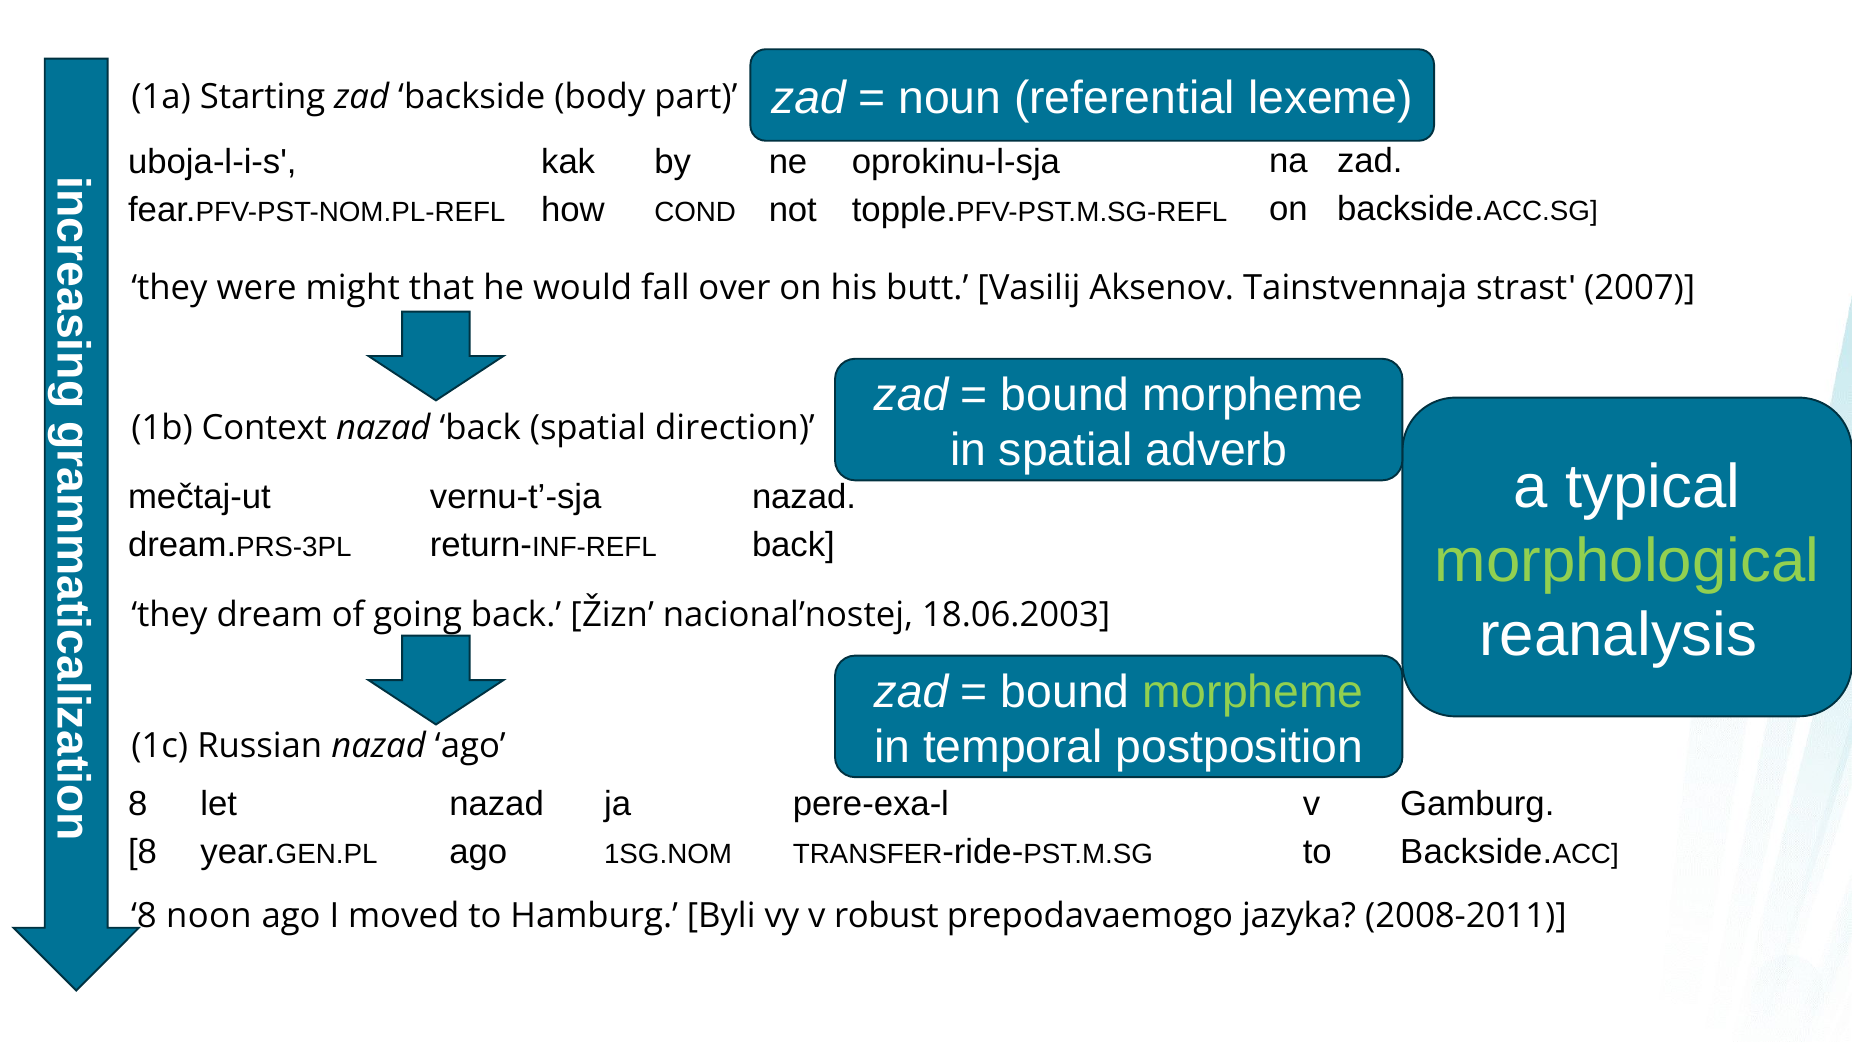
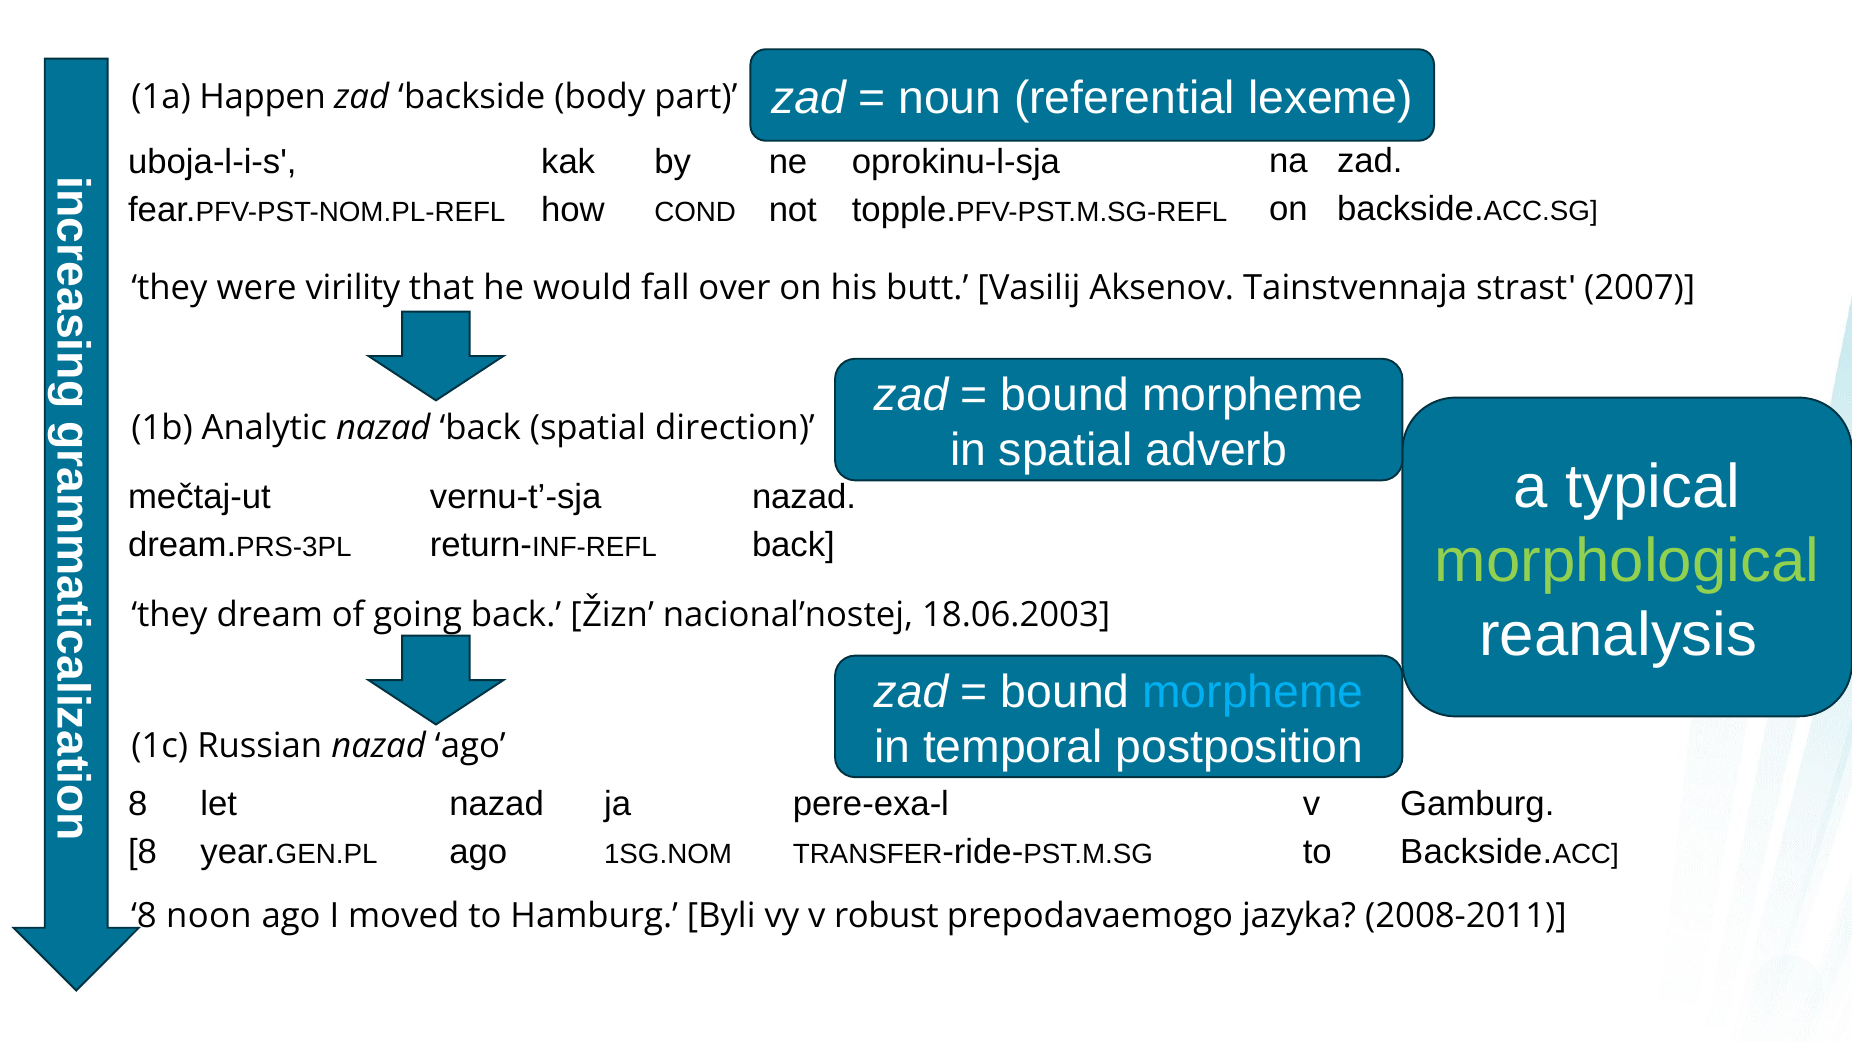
Starting: Starting -> Happen (263, 97)
might: might -> virility (353, 288)
Context: Context -> Analytic (264, 428)
morpheme colour: light green -> light blue (1253, 692)
